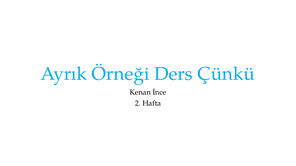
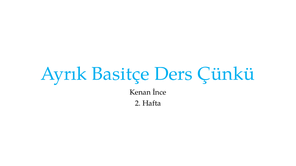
Örneği: Örneği -> Basitçe (120, 74)
